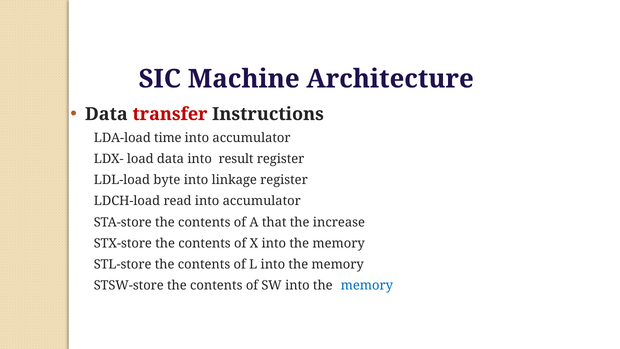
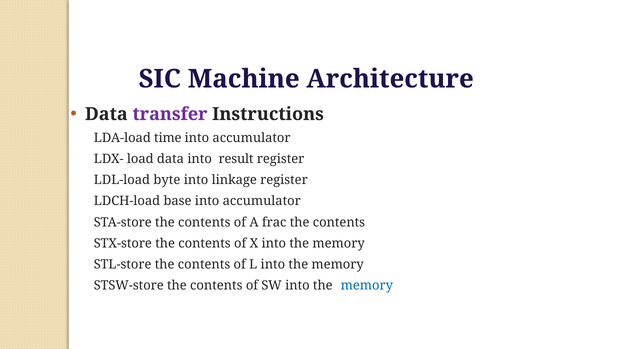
transfer colour: red -> purple (170, 114)
read: read -> base (178, 201)
that: that -> frac (274, 222)
increase: increase -> contents (339, 222)
